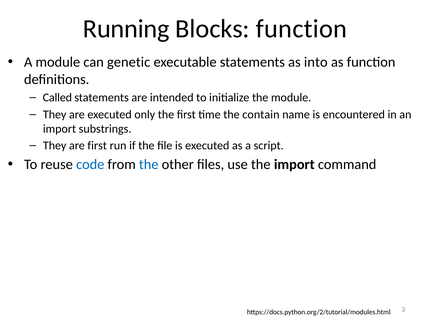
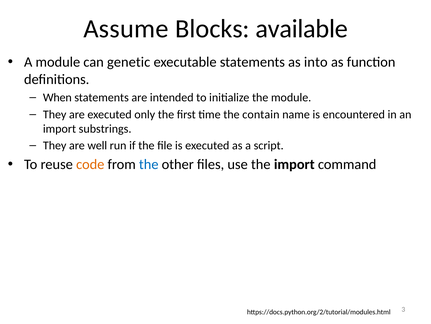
Running: Running -> Assume (126, 29)
Blocks function: function -> available (302, 29)
Called: Called -> When (57, 97)
are first: first -> well (97, 145)
code colour: blue -> orange (90, 164)
